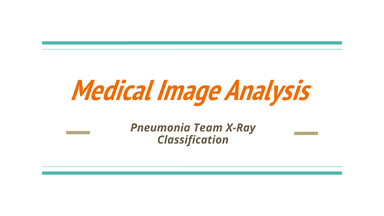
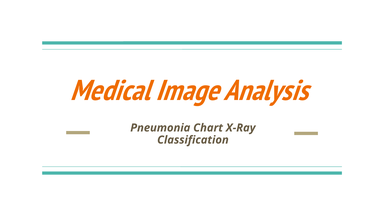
Team: Team -> Chart (208, 128)
